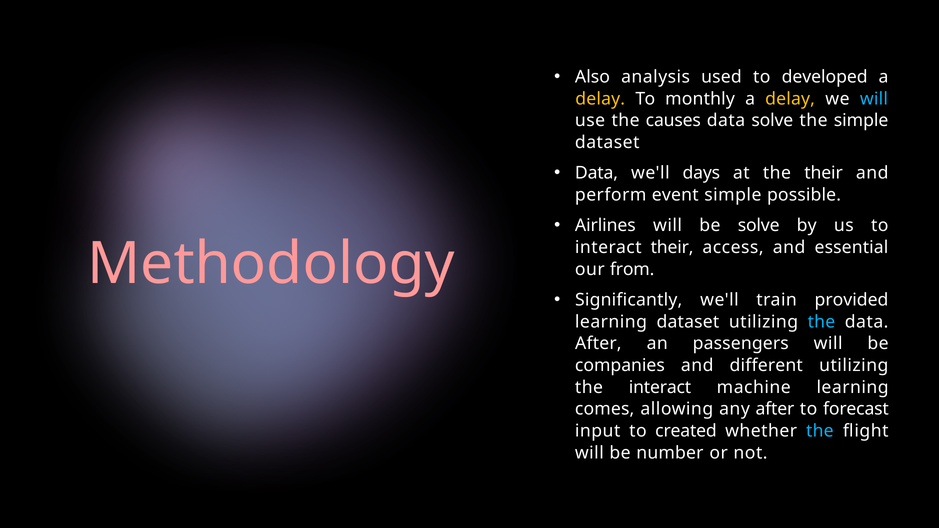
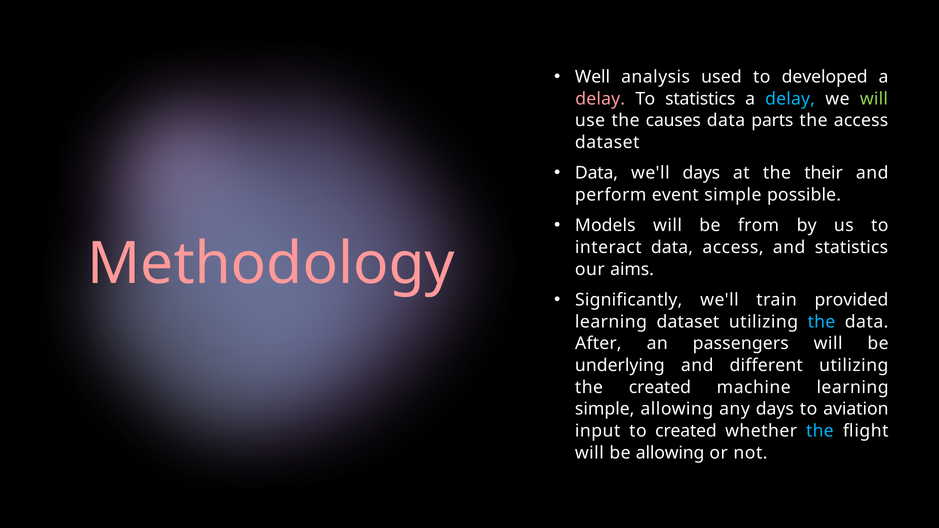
Also: Also -> Well (593, 77)
delay colour: yellow -> pink (600, 99)
To monthly: monthly -> statistics (700, 99)
delay colour: yellow -> light blue (790, 99)
will colour: light blue -> light green (874, 99)
data solve: solve -> parts (772, 121)
the simple: simple -> access (861, 121)
Airlines: Airlines -> Models (605, 226)
be solve: solve -> from (758, 226)
interact their: their -> data (672, 248)
and essential: essential -> statistics (851, 248)
from: from -> aims (632, 269)
companies: companies -> underlying (620, 366)
the interact: interact -> created (660, 387)
comes: comes -> simple (605, 409)
any after: after -> days (775, 409)
forecast: forecast -> aviation (856, 409)
be number: number -> allowing (670, 453)
